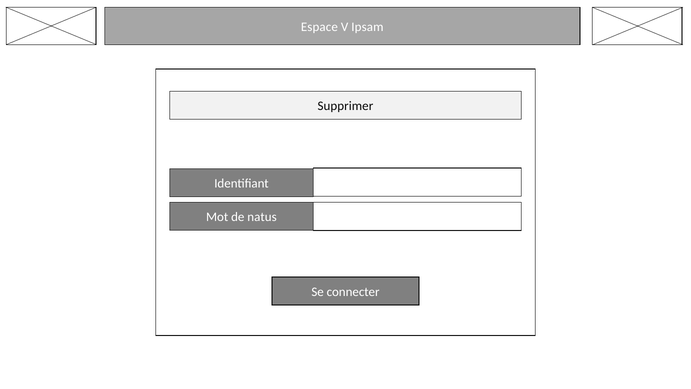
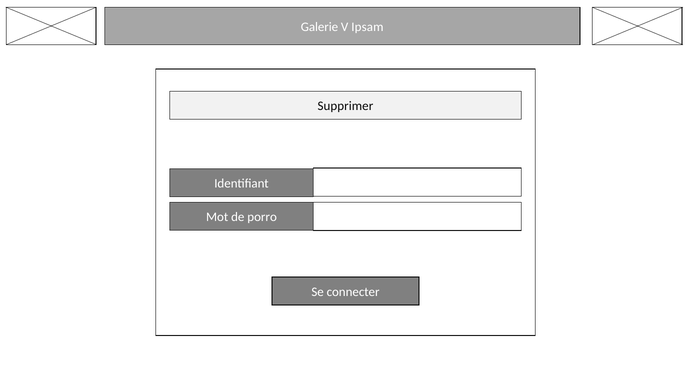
Espace: Espace -> Galerie (319, 27)
natus: natus -> porro (262, 217)
